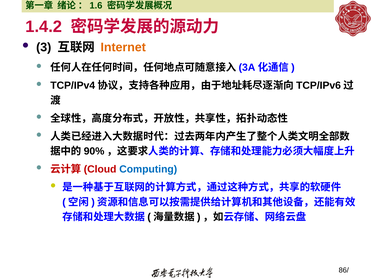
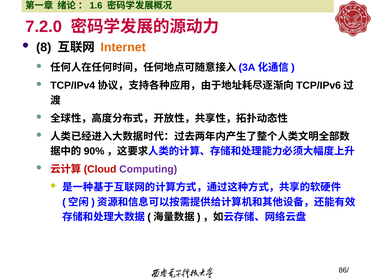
1.4.2: 1.4.2 -> 7.2.0 (44, 26)
3: 3 -> 8 (44, 47)
Computing colour: blue -> purple (148, 169)
